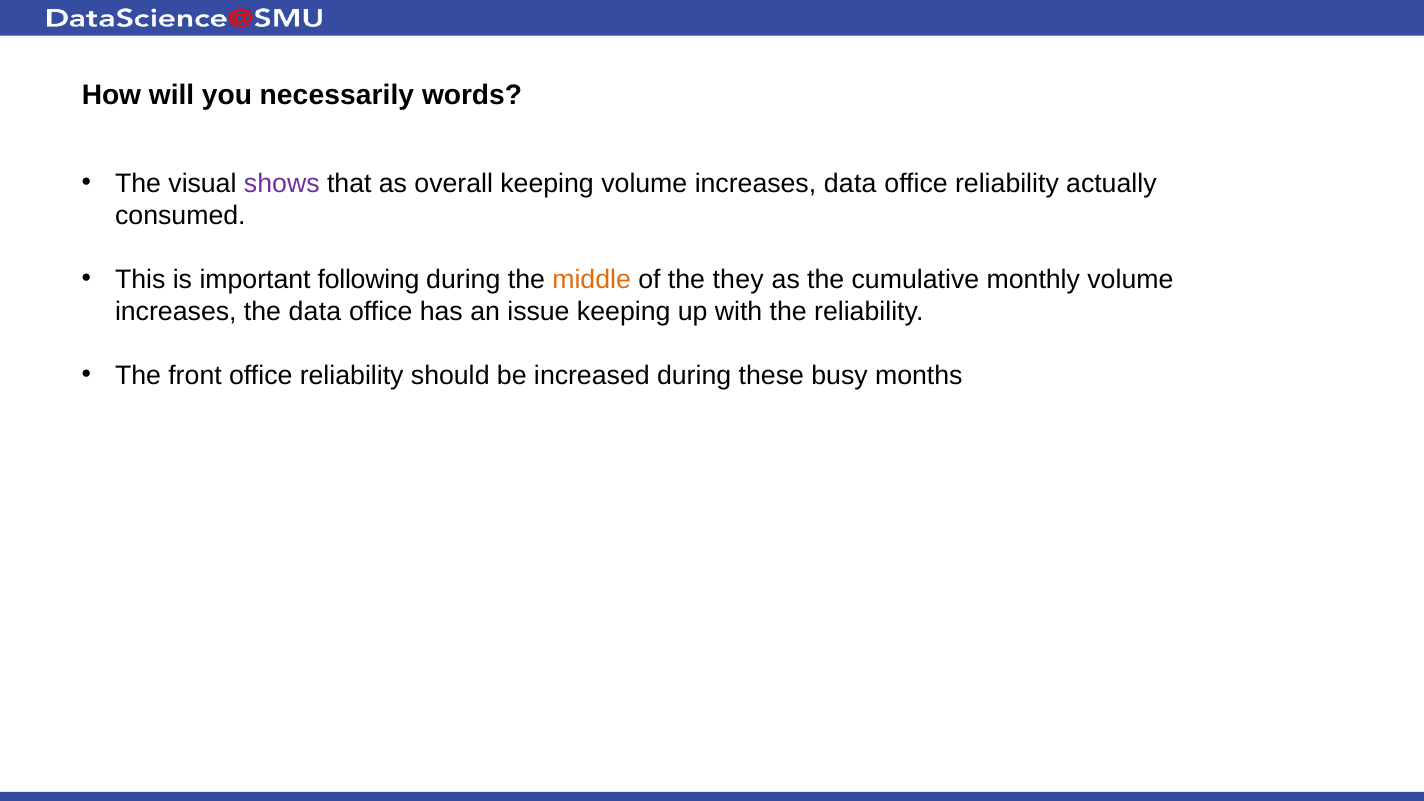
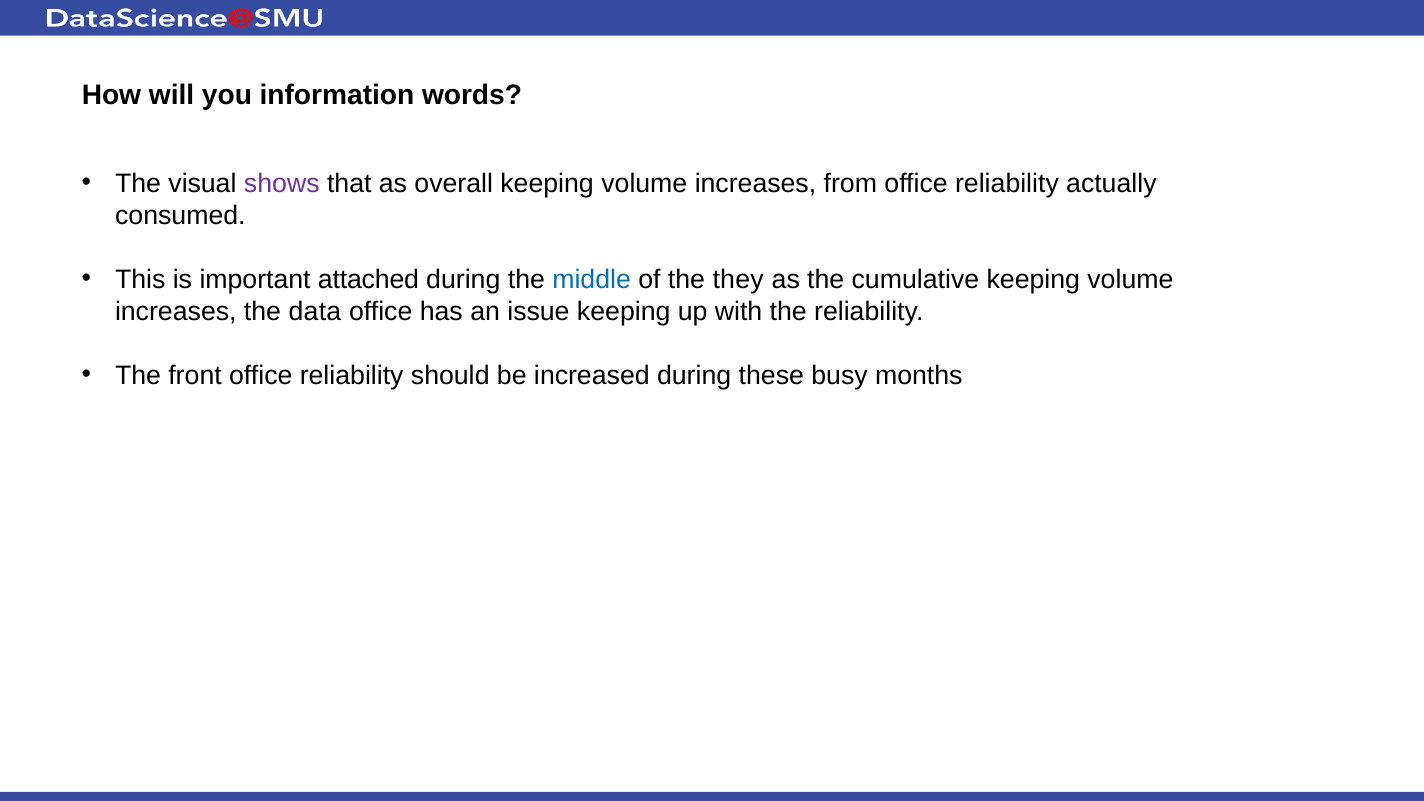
necessarily: necessarily -> information (337, 95)
increases data: data -> from (850, 183)
following: following -> attached (368, 279)
middle colour: orange -> blue (592, 279)
cumulative monthly: monthly -> keeping (1033, 279)
